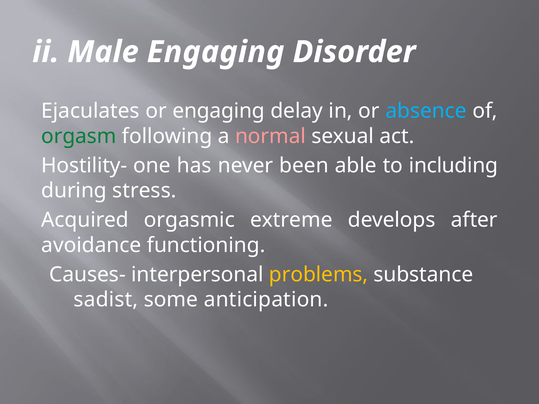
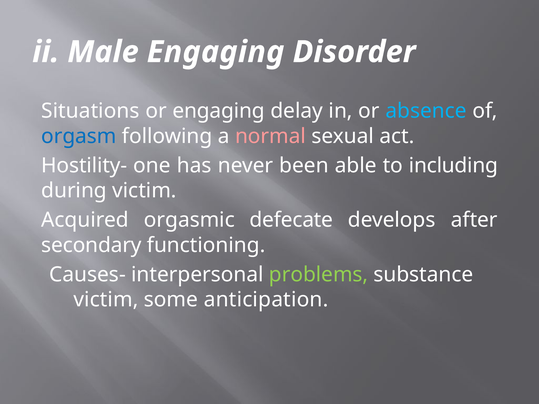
Ejaculates: Ejaculates -> Situations (90, 111)
orgasm colour: green -> blue (79, 136)
during stress: stress -> victim (144, 191)
extreme: extreme -> defecate (291, 220)
avoidance: avoidance -> secondary (91, 245)
problems colour: yellow -> light green (319, 275)
sadist: sadist -> victim (106, 300)
